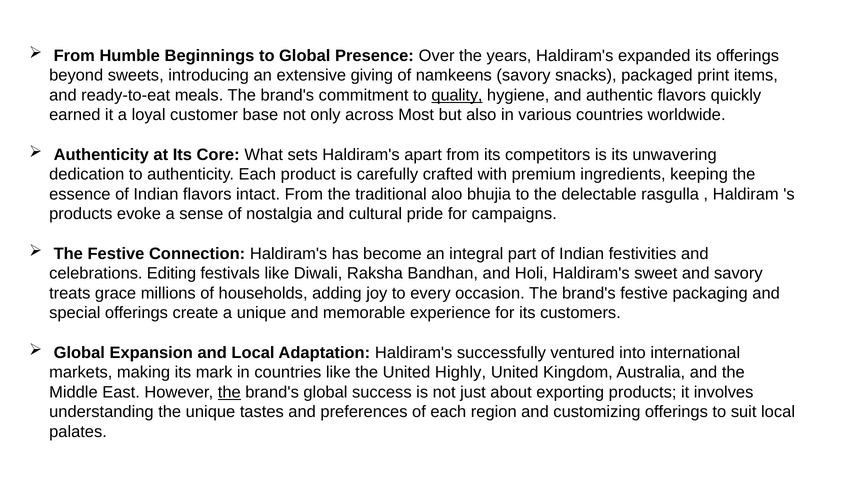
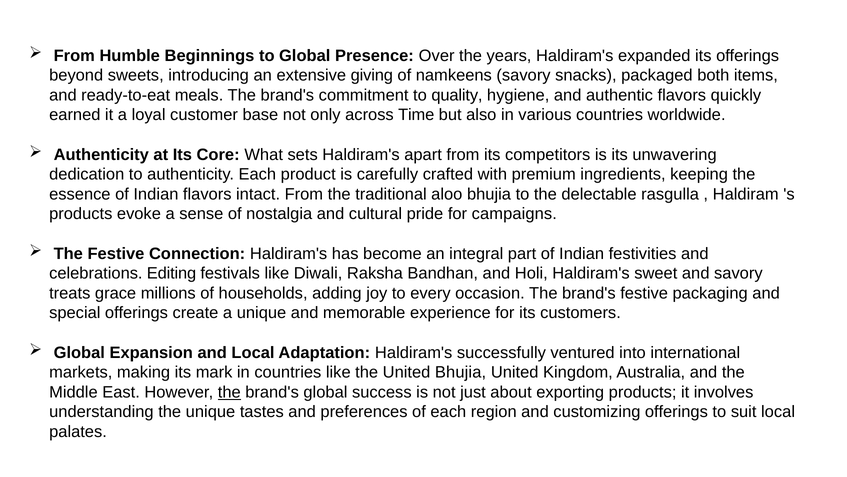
print: print -> both (713, 75)
quality underline: present -> none (457, 95)
Most: Most -> Time (416, 115)
United Highly: Highly -> Bhujia (461, 372)
